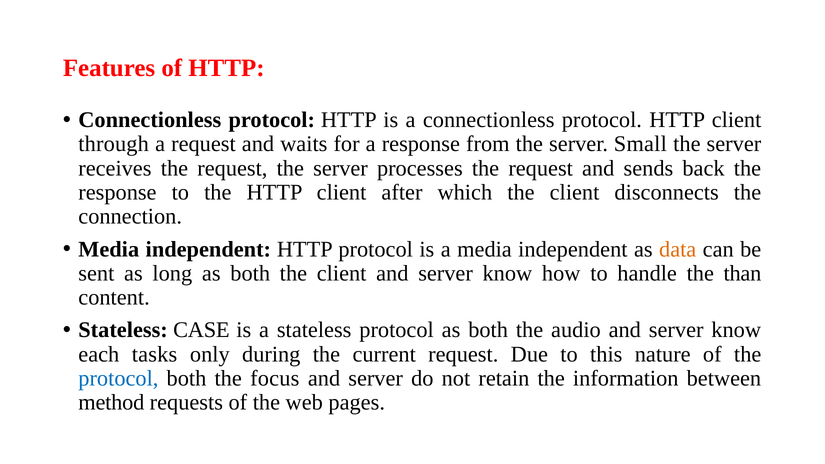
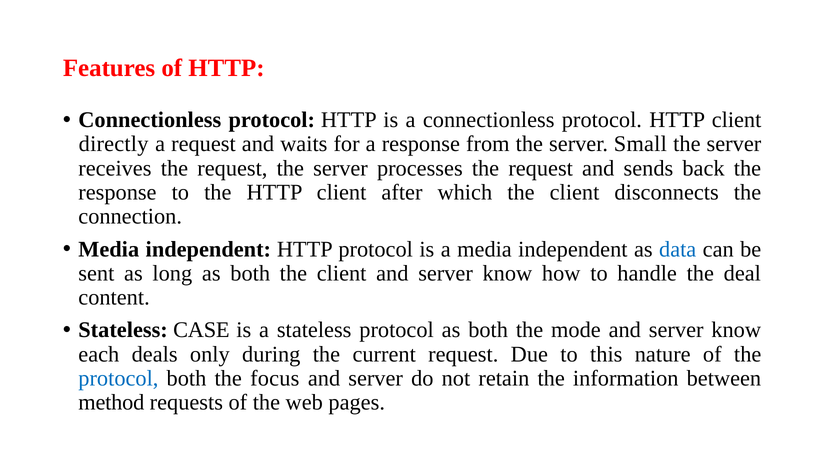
through: through -> directly (114, 144)
data colour: orange -> blue (678, 249)
than: than -> deal (742, 273)
audio: audio -> mode (576, 330)
tasks: tasks -> deals (155, 354)
